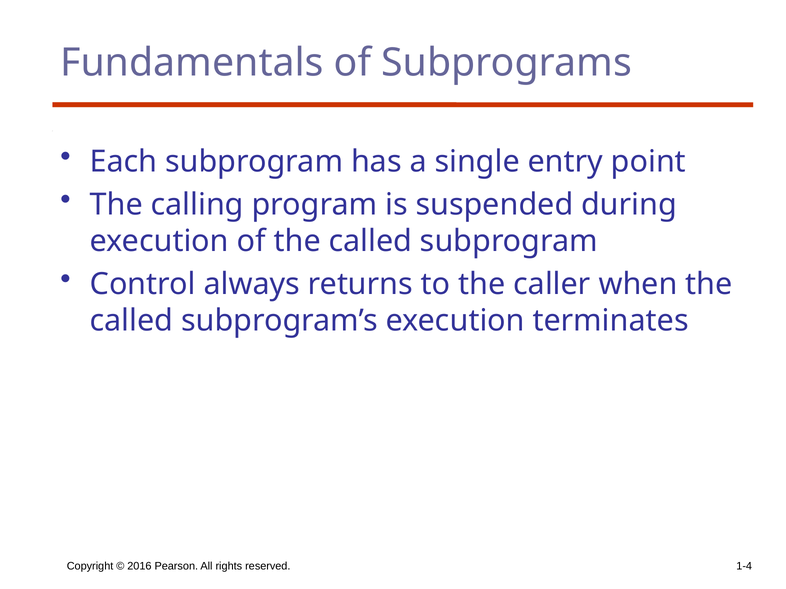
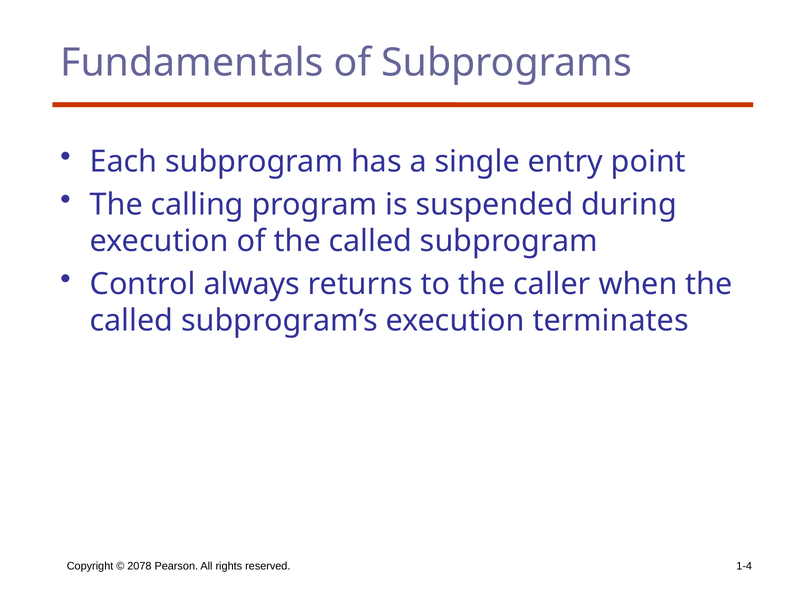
2016: 2016 -> 2078 (139, 567)
